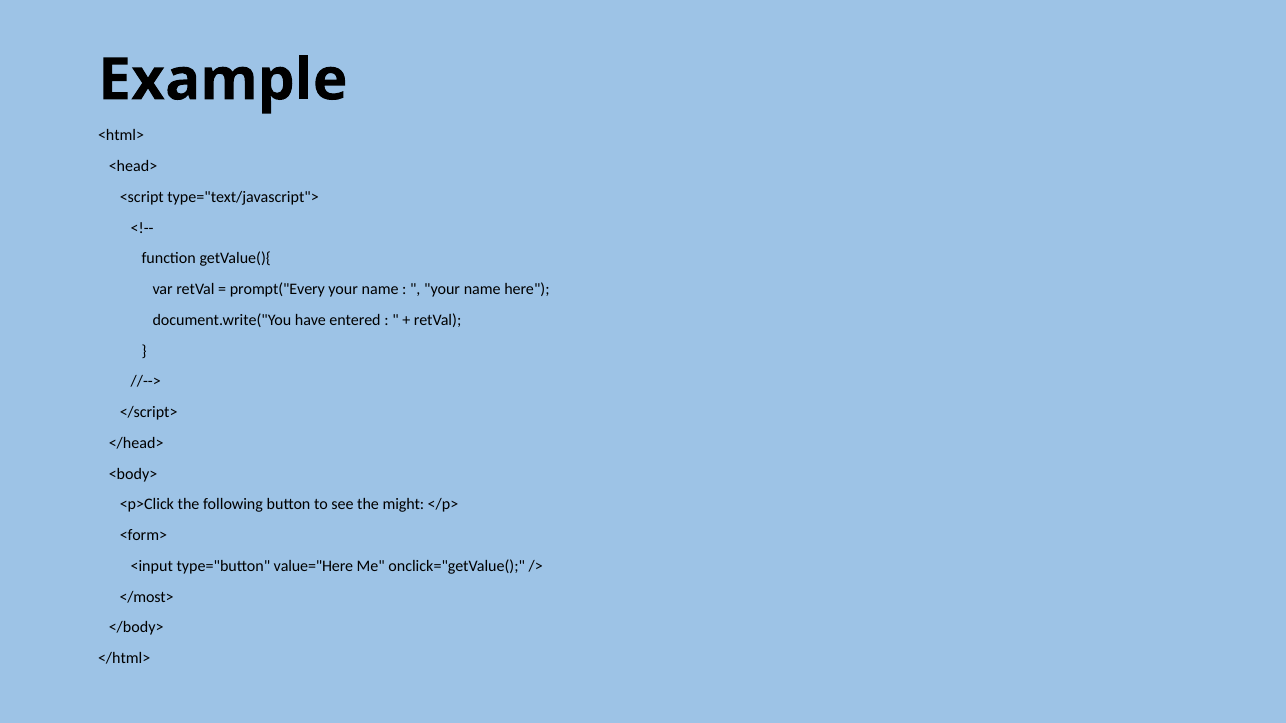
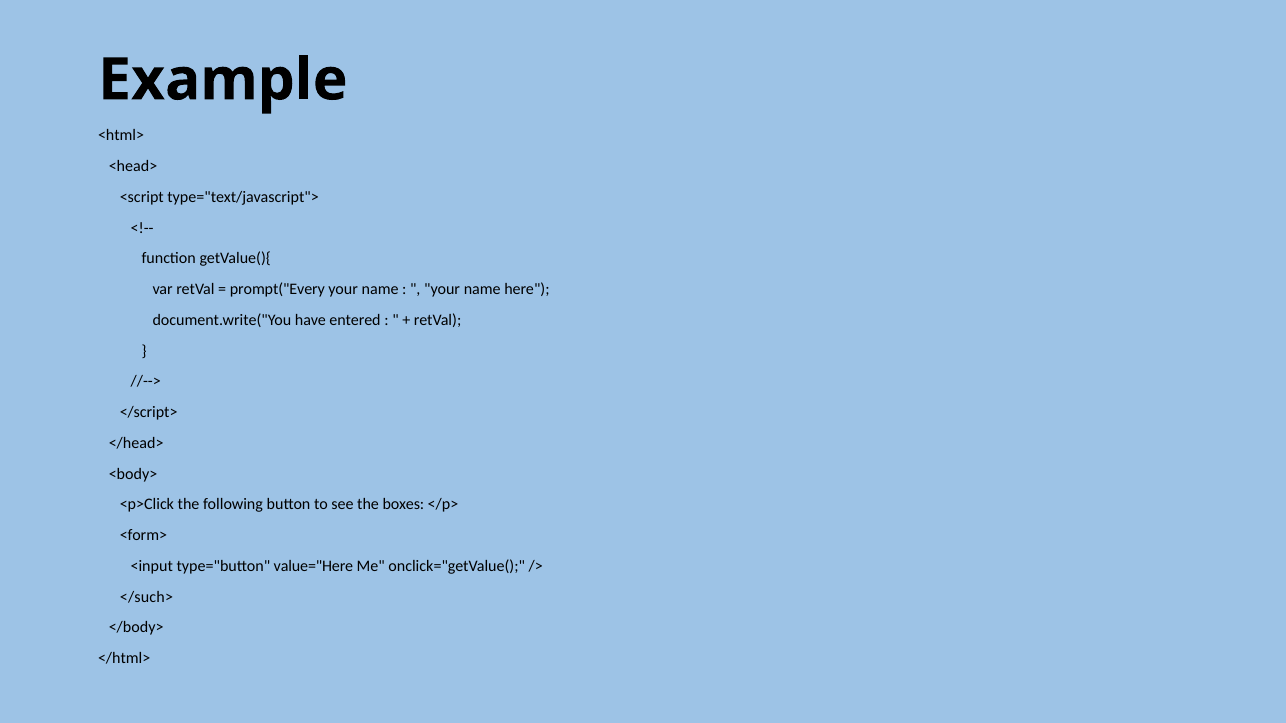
might: might -> boxes (403, 505)
</most>: </most> -> </such> (146, 597)
